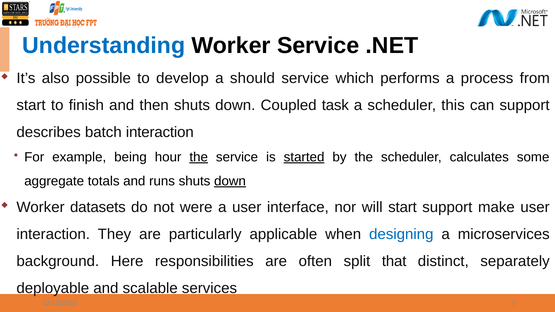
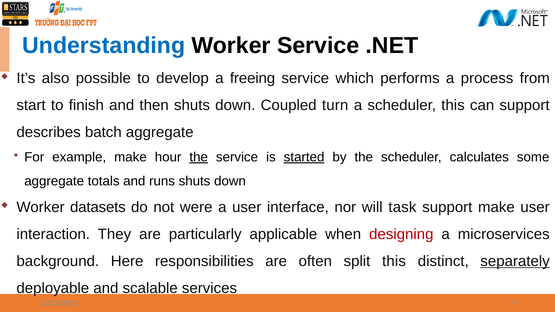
should: should -> freeing (253, 78)
task: task -> turn (335, 105)
batch interaction: interaction -> aggregate (160, 132)
example being: being -> make (130, 157)
down underline: present -> none (230, 181)
will start: start -> task (402, 207)
designing colour: blue -> red (401, 234)
split that: that -> this (394, 261)
separately underline: none -> present (515, 261)
